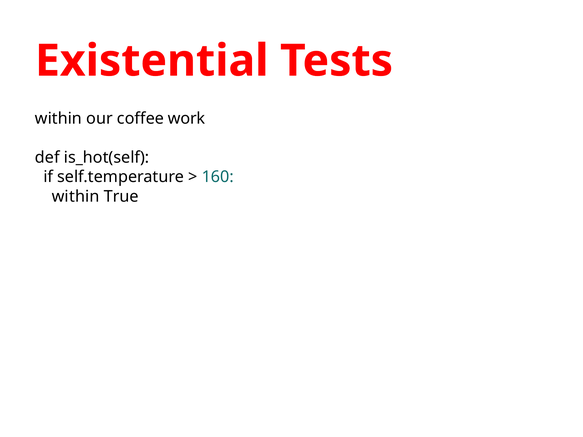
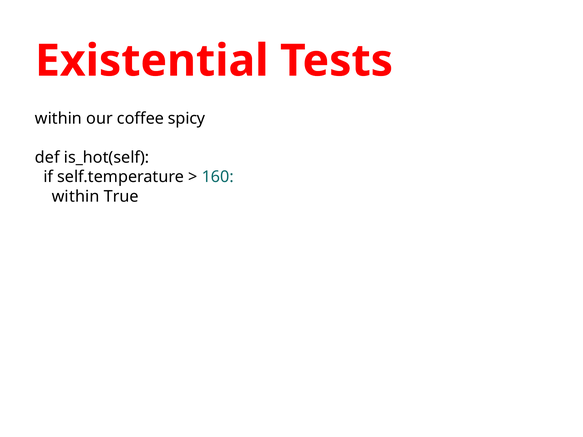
work: work -> spicy (187, 119)
